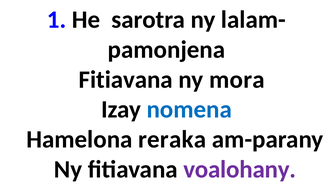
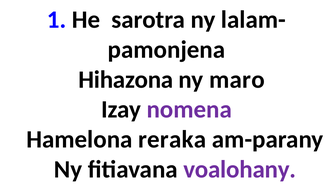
Fitiavana: Fitiavana -> Hihazona (126, 80)
mora: mora -> maro (237, 80)
nomena colour: blue -> purple (189, 110)
